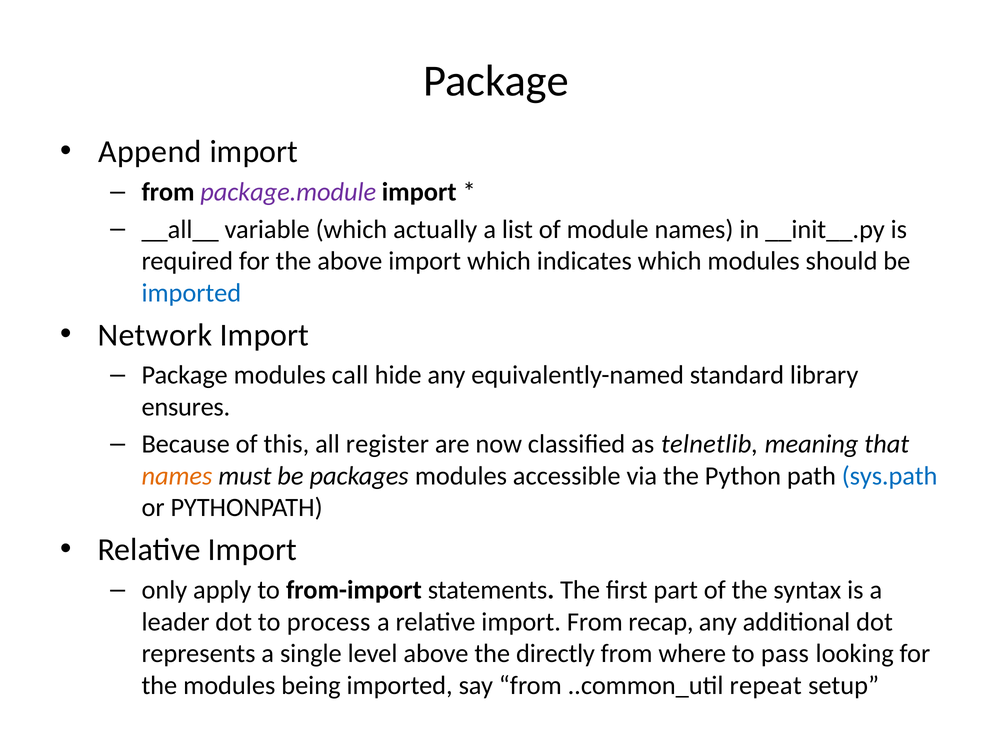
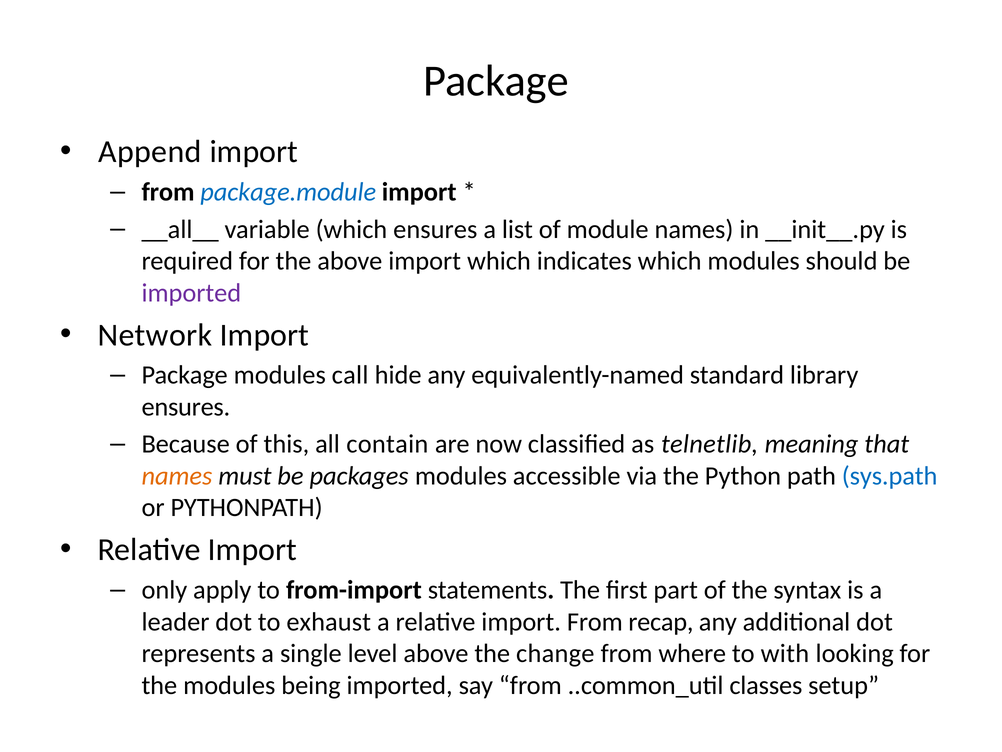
package.module colour: purple -> blue (288, 192)
which actually: actually -> ensures (435, 229)
imported colour: blue -> purple (191, 293)
register: register -> contain (387, 444)
process: process -> exhaust (329, 621)
directly: directly -> change (555, 653)
pass: pass -> with (785, 653)
repeat: repeat -> classes (766, 685)
